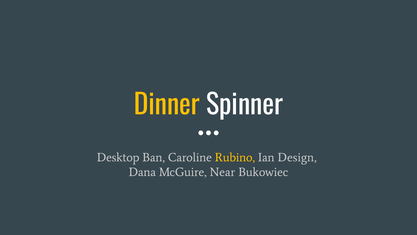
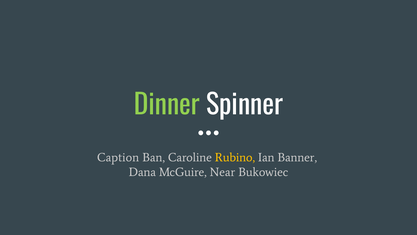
Dinner colour: yellow -> light green (167, 105)
Desktop: Desktop -> Caption (118, 157)
Design: Design -> Banner (297, 157)
